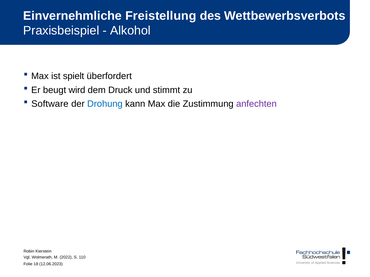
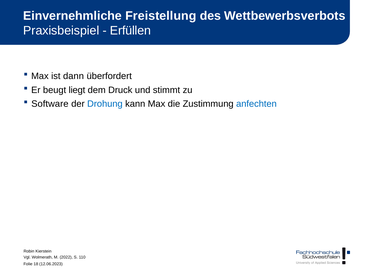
Alkohol: Alkohol -> Erfüllen (130, 31)
spielt: spielt -> dann (73, 76)
wird: wird -> liegt (77, 90)
anfechten colour: purple -> blue (256, 104)
